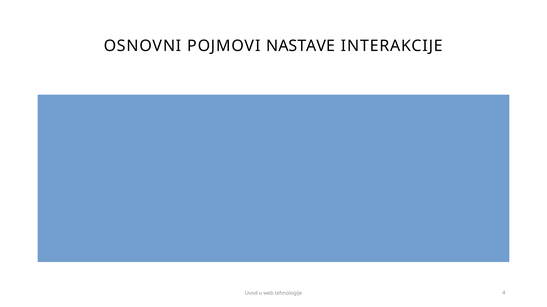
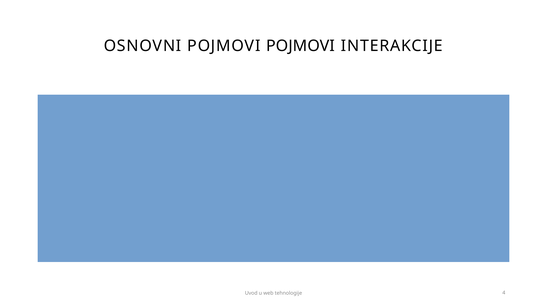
POJMOVI NASTAVE: NASTAVE -> POJMOVI (301, 46)
